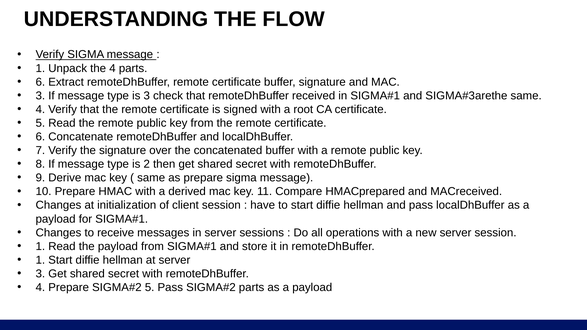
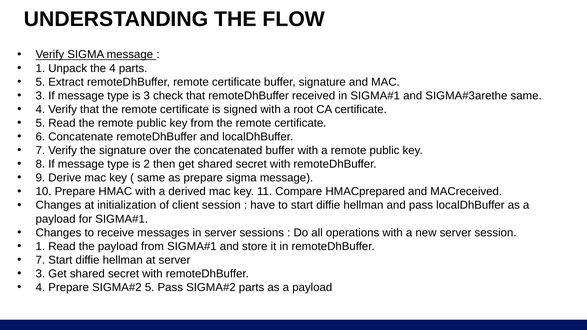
6: 6 -> 5 (40, 82)
1: 1 -> 7 (40, 260)
